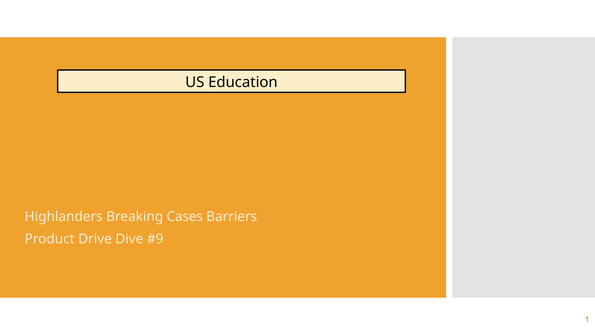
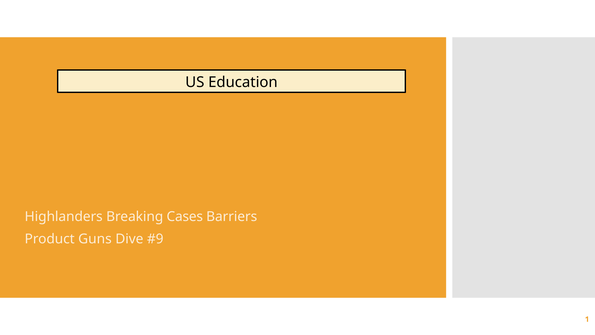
Drive: Drive -> Guns (95, 239)
